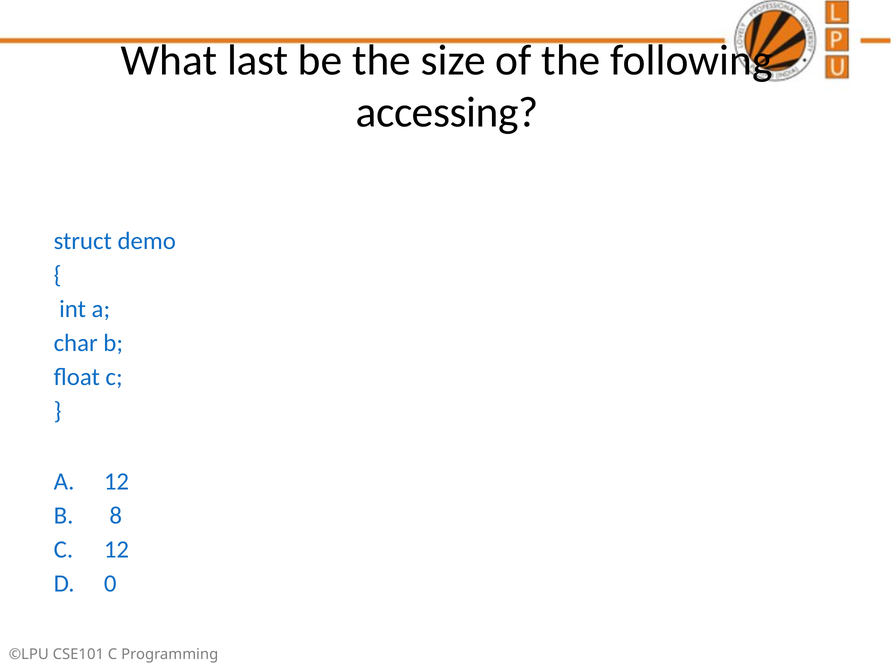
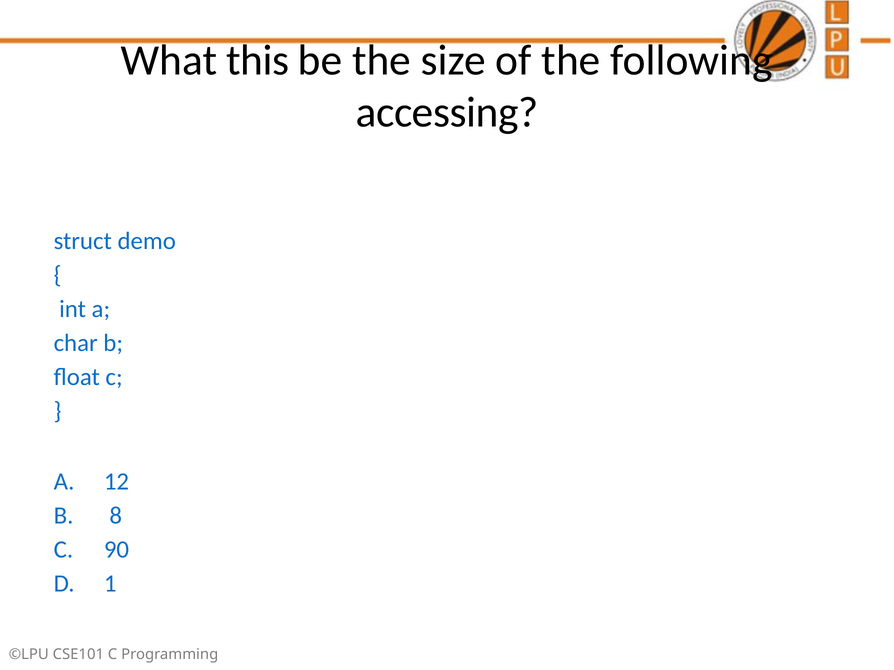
last: last -> this (258, 60)
C 12: 12 -> 90 (117, 550)
0: 0 -> 1 (110, 584)
